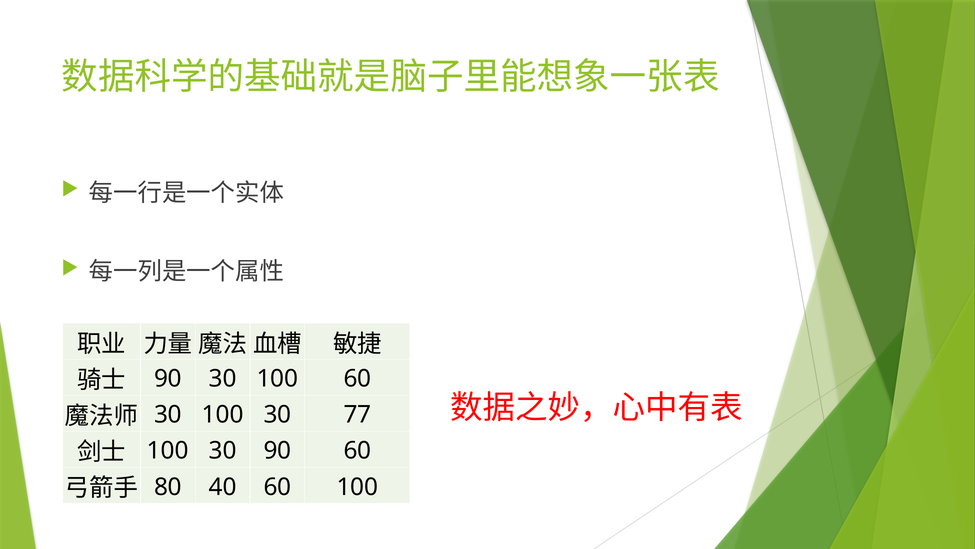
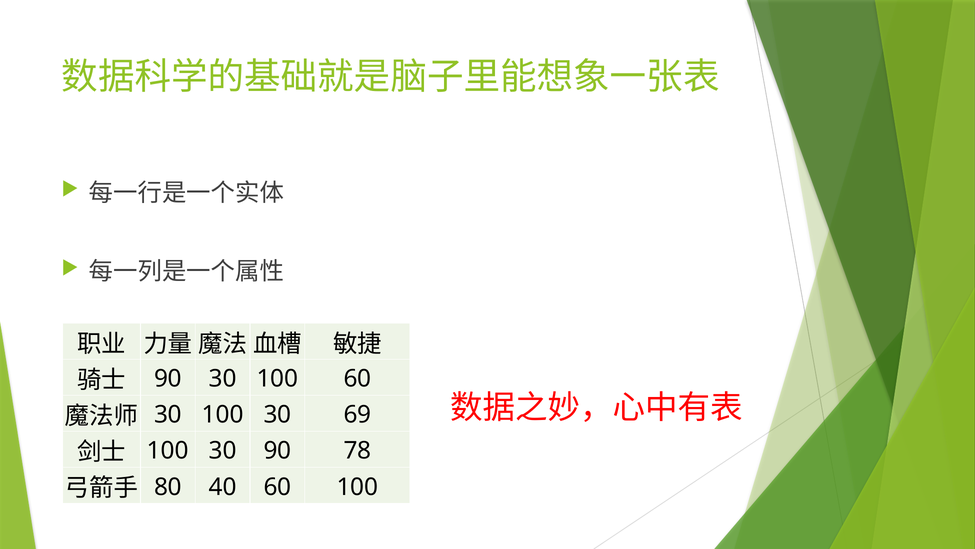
77: 77 -> 69 (358, 414)
90 60: 60 -> 78 (358, 450)
